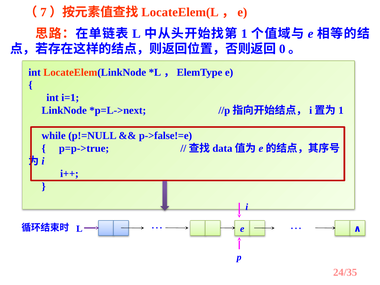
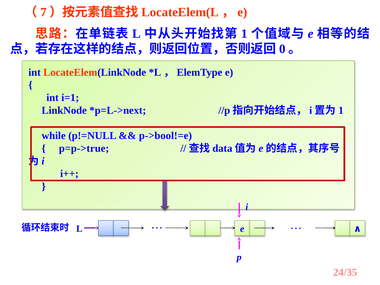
p->false!=e: p->false!=e -> p->bool!=e (165, 136)
